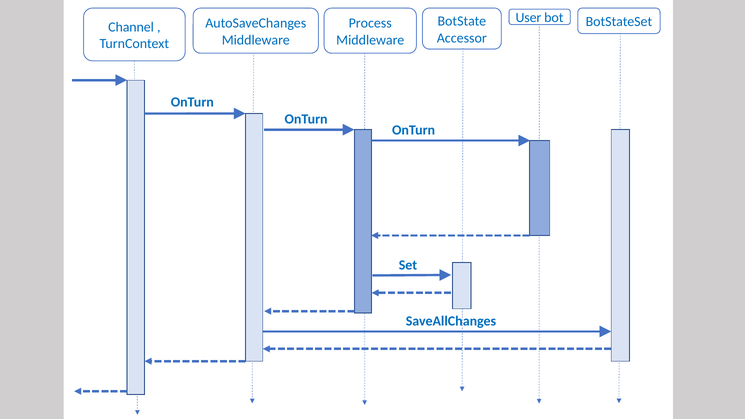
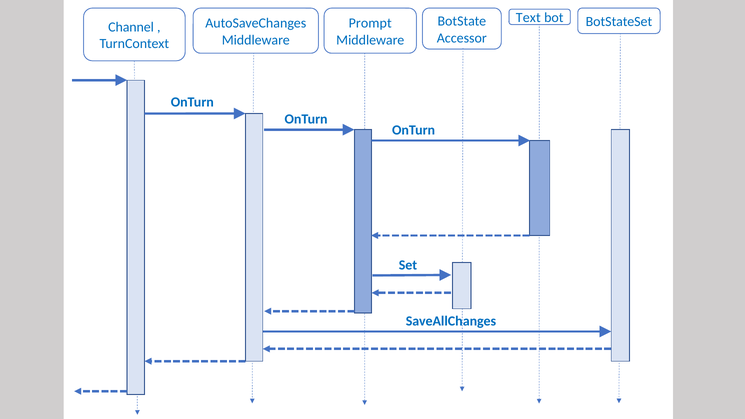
User: User -> Text (528, 18)
Process: Process -> Prompt (370, 23)
